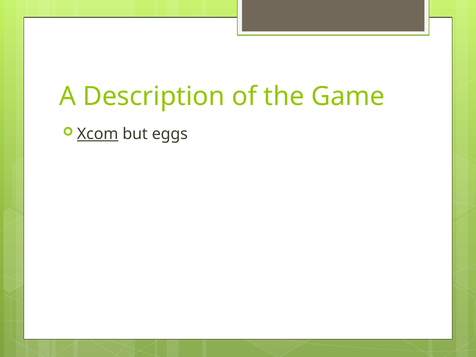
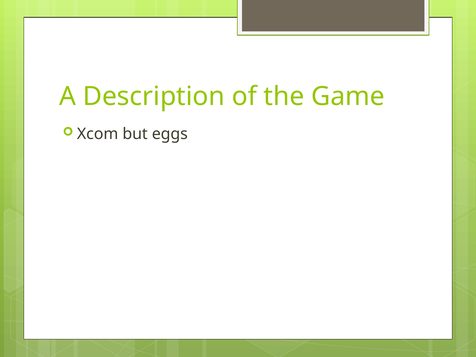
Xcom underline: present -> none (98, 134)
